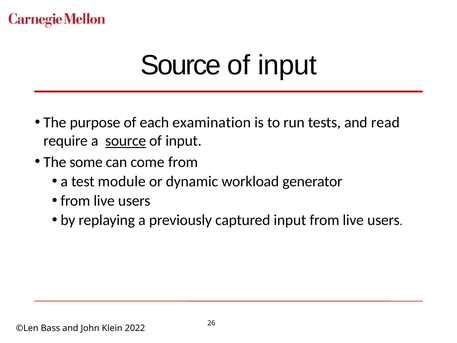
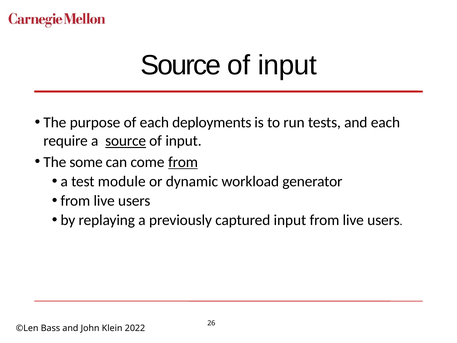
examination: examination -> deployments (212, 123)
and read: read -> each (385, 123)
from underline: none -> present (183, 162)
